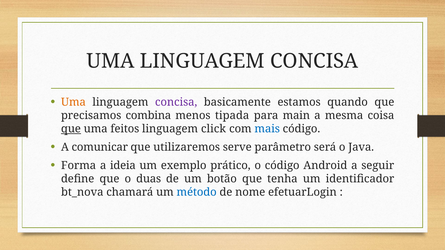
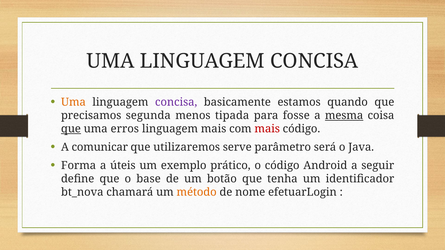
combina: combina -> segunda (148, 116)
main: main -> fosse (296, 116)
mesma underline: none -> present (344, 116)
feitos: feitos -> erros (125, 129)
linguagem click: click -> mais (214, 129)
mais colour: blue -> red (267, 129)
ideia: ideia -> úteis (123, 166)
duas: duas -> base (149, 179)
método colour: blue -> orange (197, 193)
